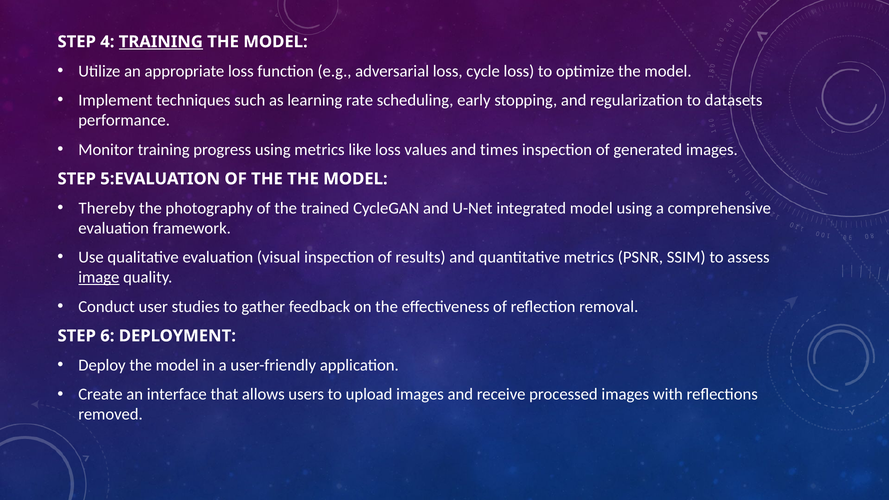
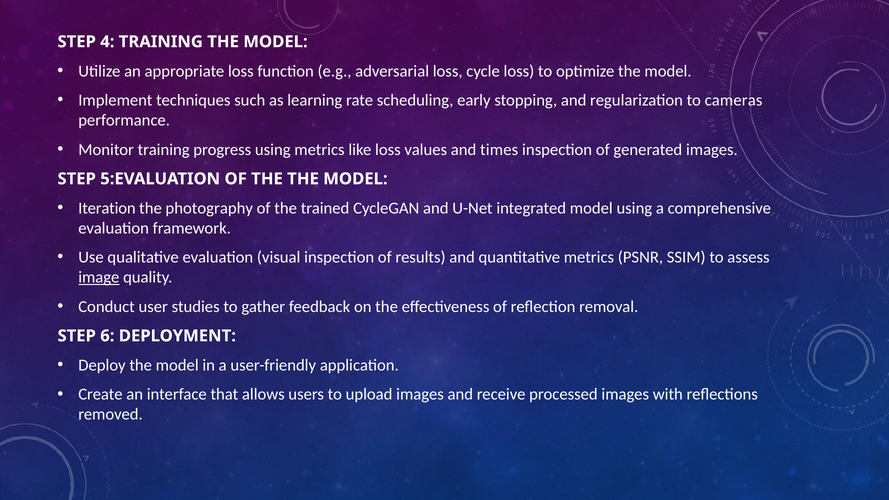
TRAINING underline: present -> none (161, 42)
datasets: datasets -> cameras (734, 100)
Thereby: Thereby -> Iteration (107, 208)
